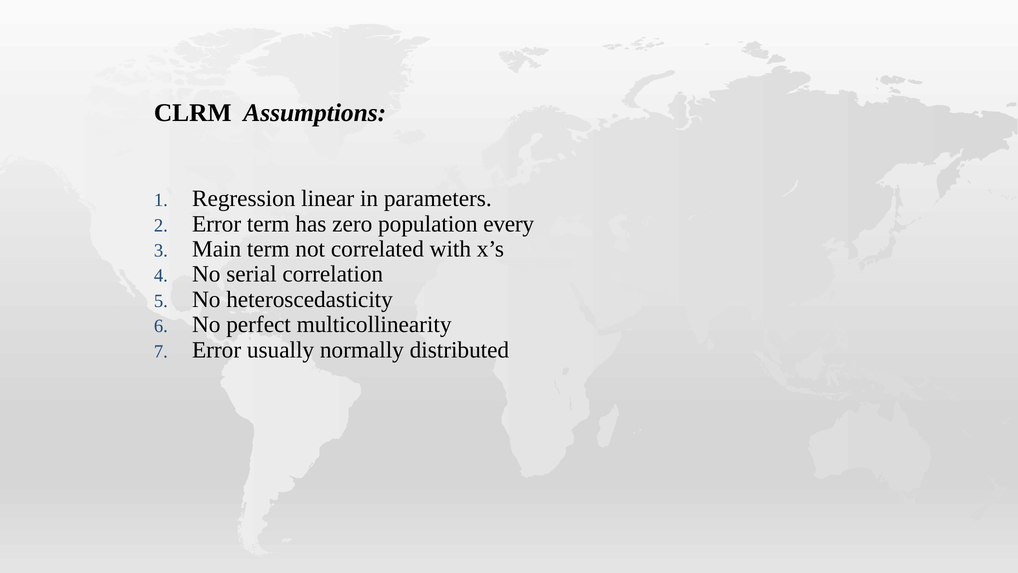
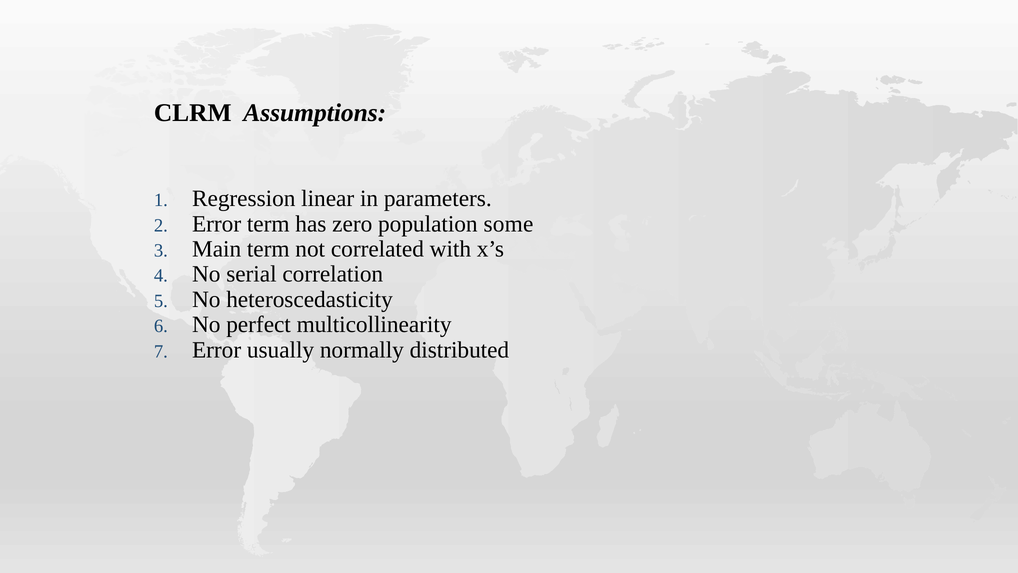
every: every -> some (508, 224)
